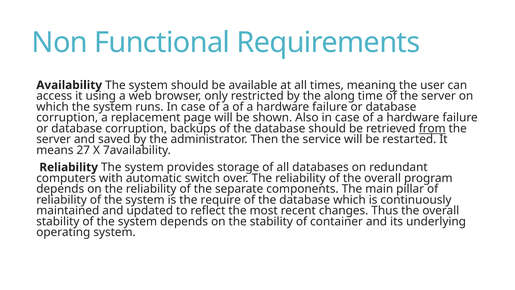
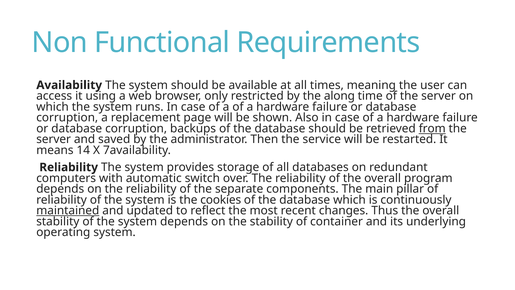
27: 27 -> 14 (83, 150)
require: require -> cookies (221, 200)
maintained underline: none -> present (68, 210)
